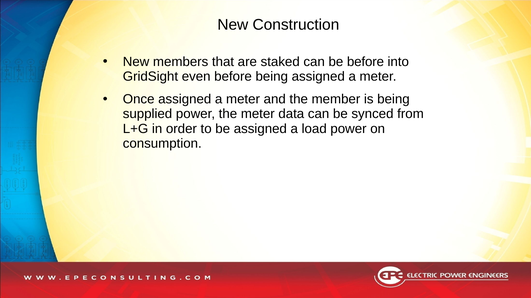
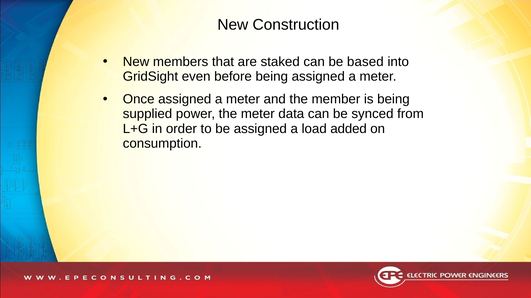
be before: before -> based (365, 62)
load power: power -> added (349, 129)
